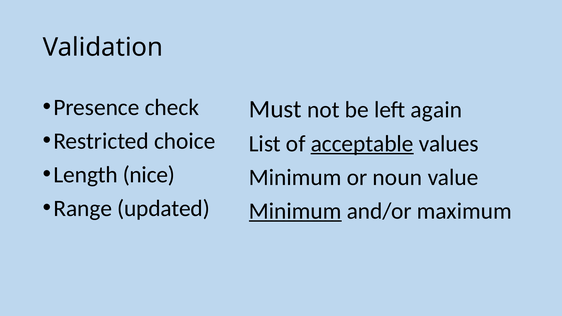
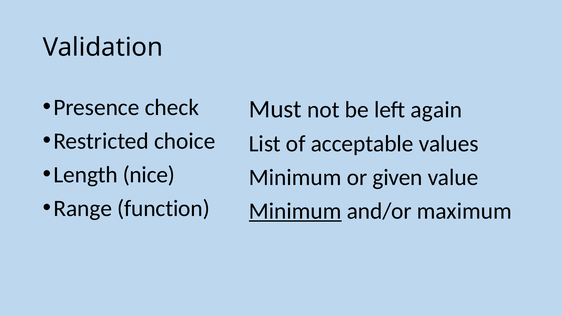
acceptable underline: present -> none (362, 144)
noun: noun -> given (398, 177)
updated: updated -> function (164, 209)
